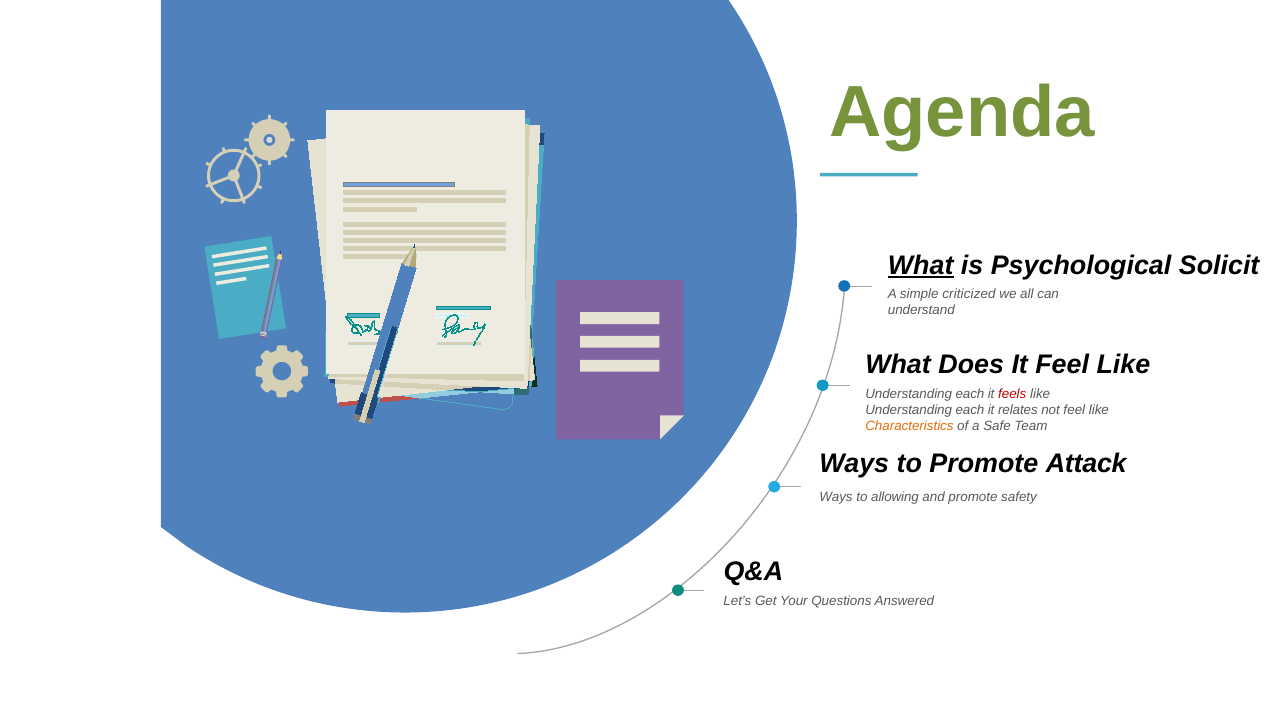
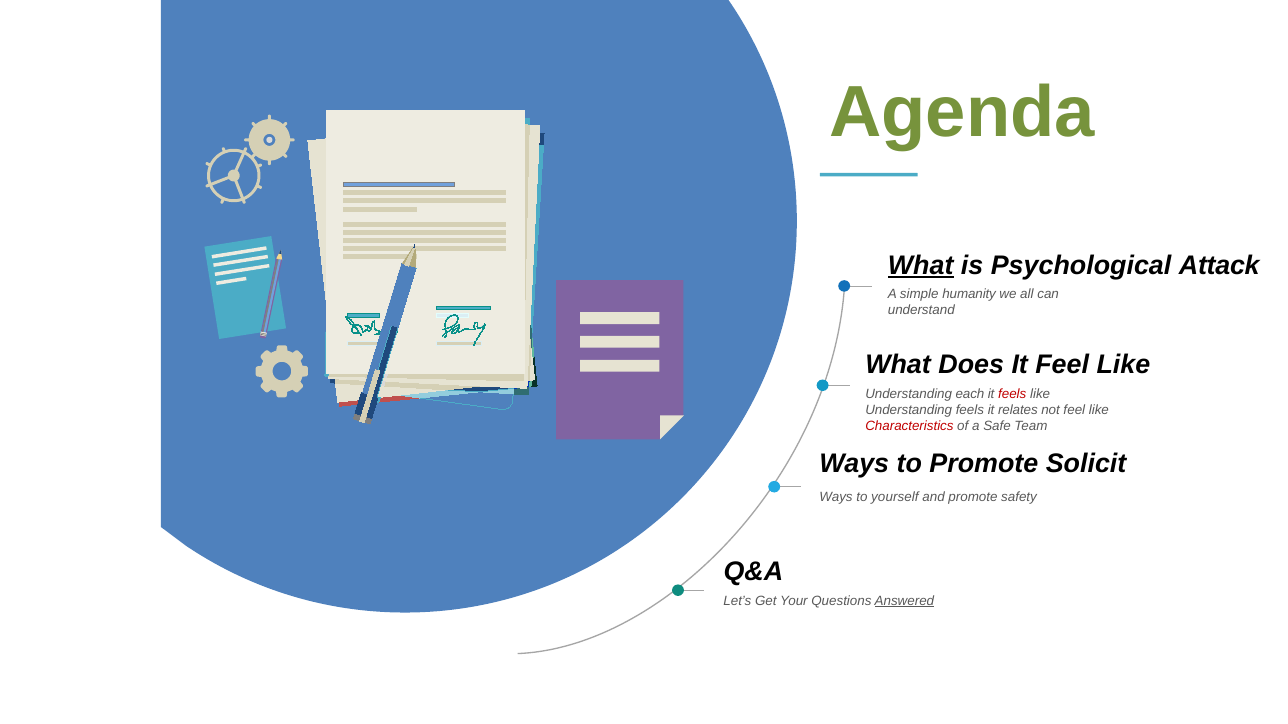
Solicit: Solicit -> Attack (1219, 265)
criticized: criticized -> humanity (969, 294)
each: each -> feels (970, 410)
Characteristics colour: orange -> red (909, 426)
Attack: Attack -> Solicit (1086, 464)
allowing: allowing -> yourself (895, 498)
Answered underline: none -> present (904, 601)
